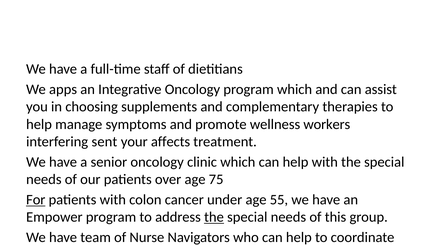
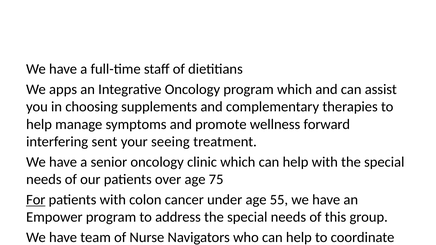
workers: workers -> forward (327, 124)
affects: affects -> seeing (170, 142)
the underline: present -> none (214, 217)
